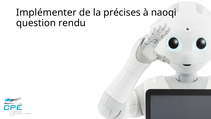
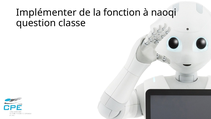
précises: précises -> fonction (122, 13)
rendu: rendu -> classe (72, 23)
